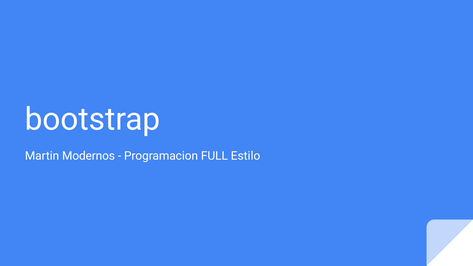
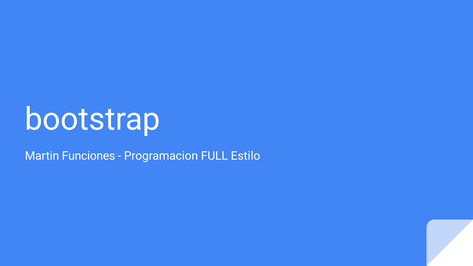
Modernos: Modernos -> Funciones (89, 156)
